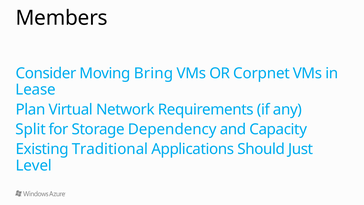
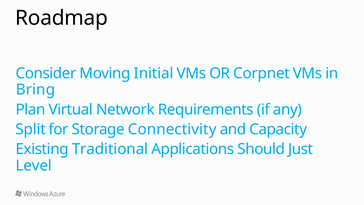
Members: Members -> Roadmap (62, 18)
Bring: Bring -> Initial (154, 73)
Lease: Lease -> Bring (35, 90)
Dependency: Dependency -> Connectivity (172, 129)
